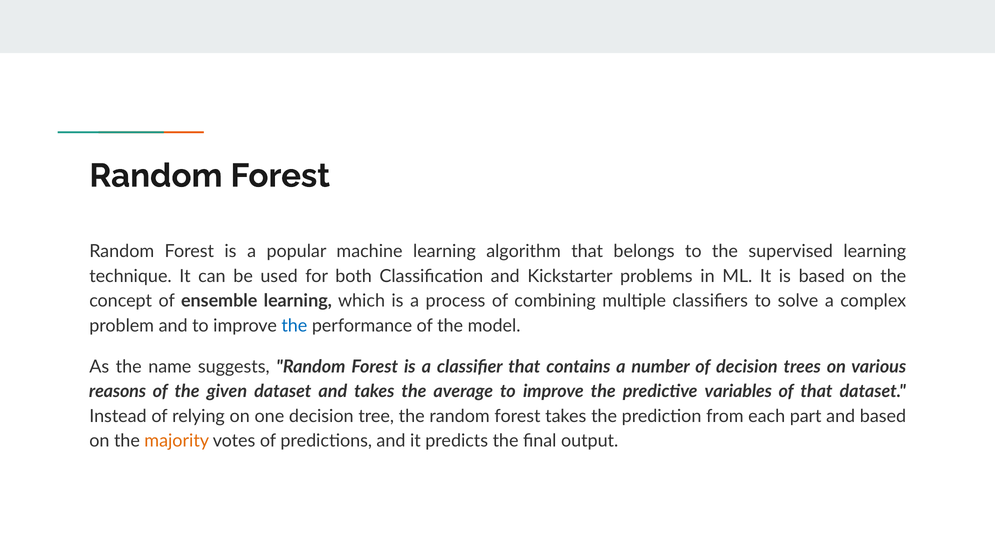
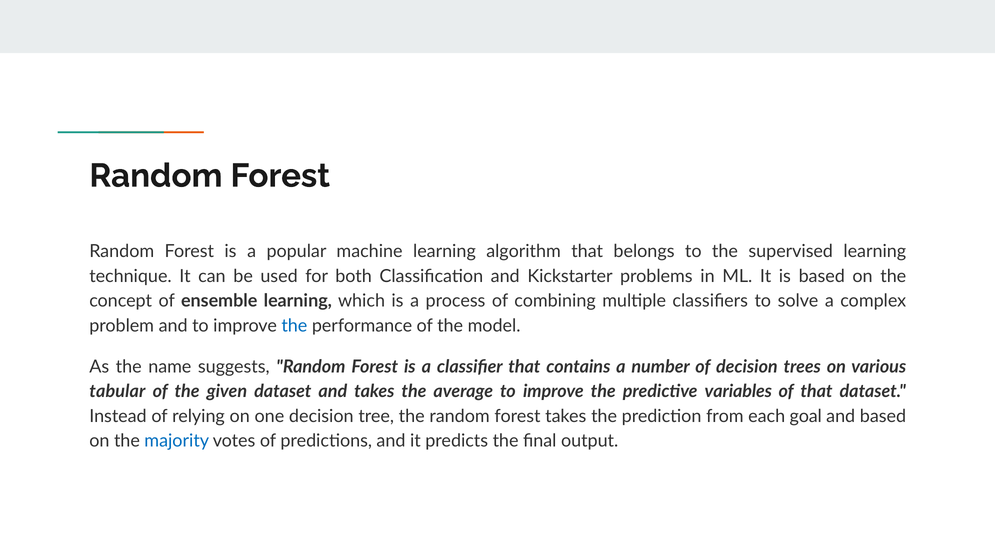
reasons: reasons -> tabular (117, 391)
part: part -> goal (806, 416)
majority colour: orange -> blue (177, 441)
